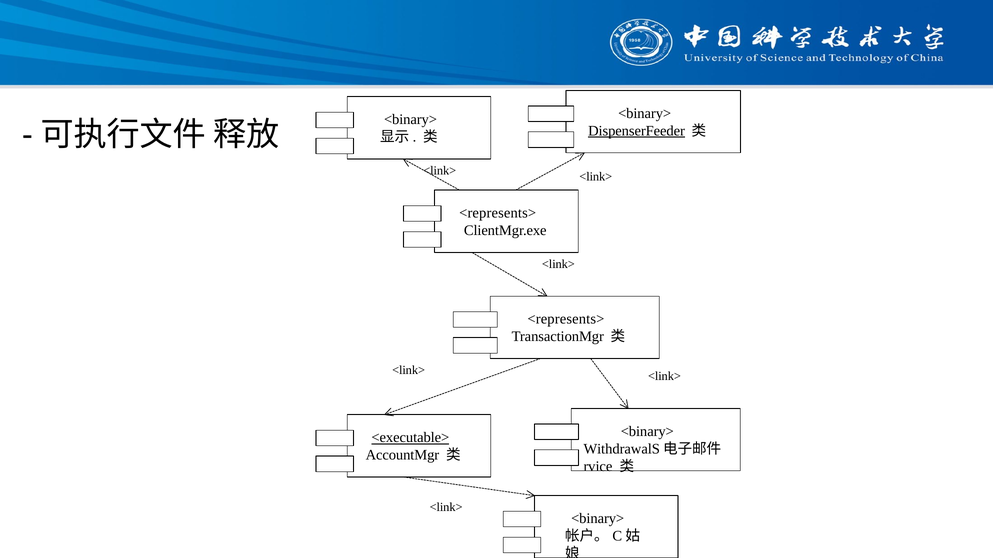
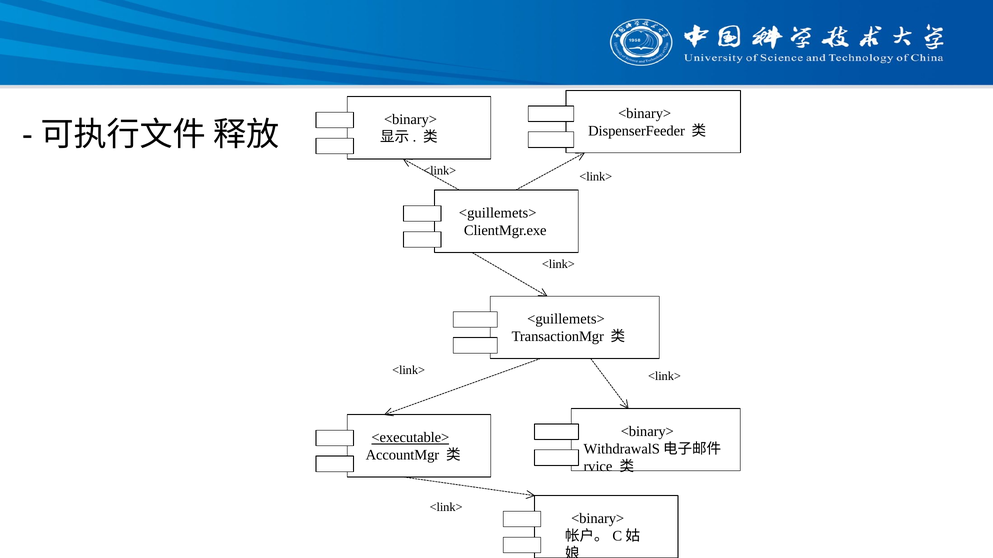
DispenserFeeder underline: present -> none (637, 131)
<represents>: <represents> -> <guillemets> (498, 213)
<represents>: <represents> -> <guillemets> (566, 319)
